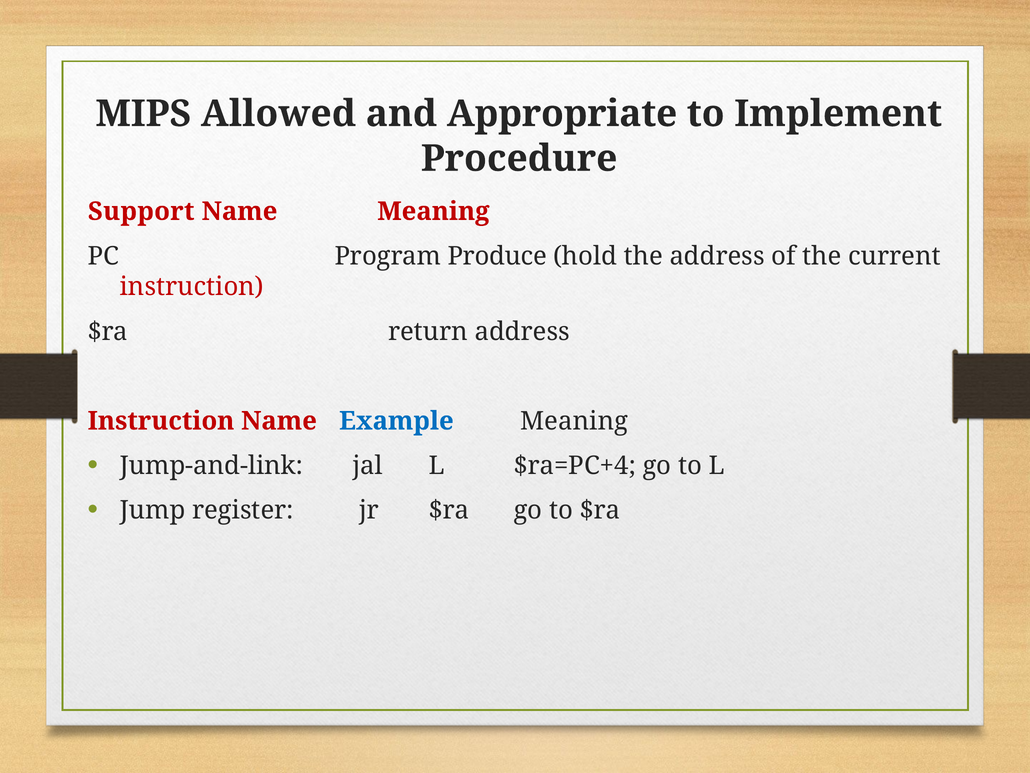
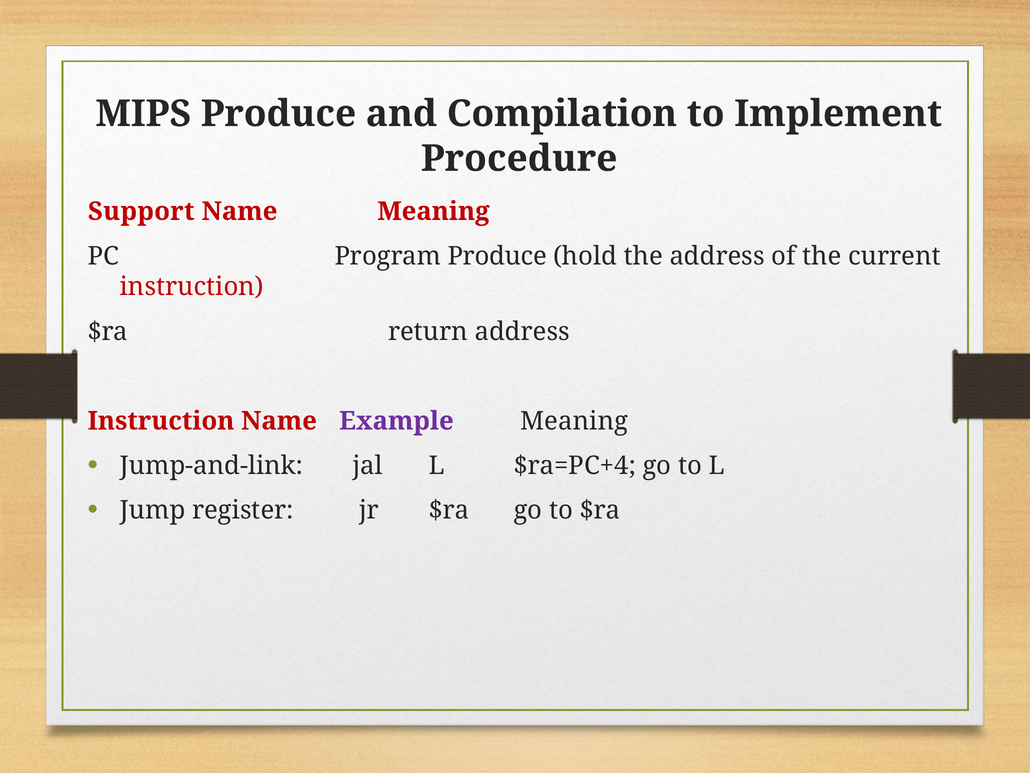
MIPS Allowed: Allowed -> Produce (278, 114)
Appropriate: Appropriate -> Compilation (562, 114)
Example colour: blue -> purple (396, 421)
